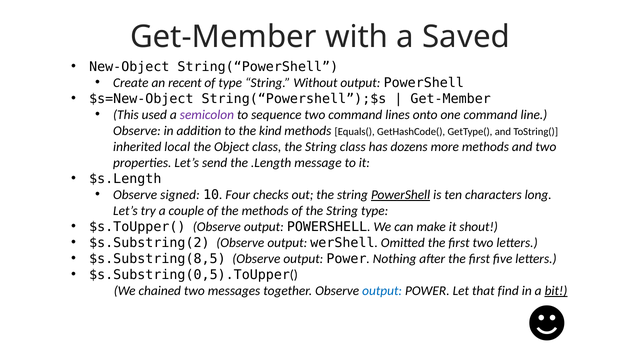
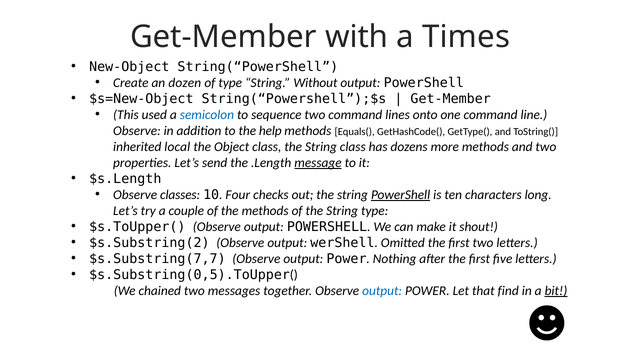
Saved: Saved -> Times (466, 37)
recent: recent -> dozen (185, 83)
semicolon colour: purple -> blue (207, 115)
kind: kind -> help (270, 130)
message underline: none -> present (318, 162)
signed: signed -> classes (180, 194)
$s.Substring(8,5: $s.Substring(8,5 -> $s.Substring(7,7 (157, 258)
